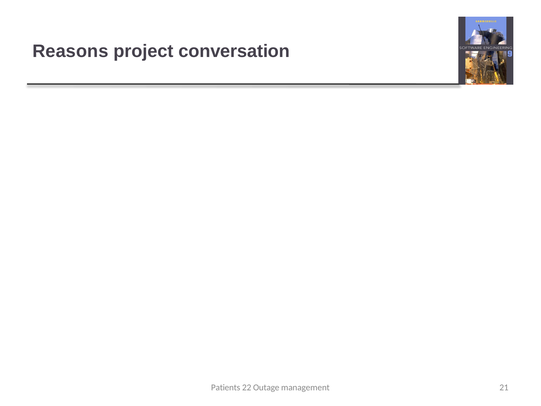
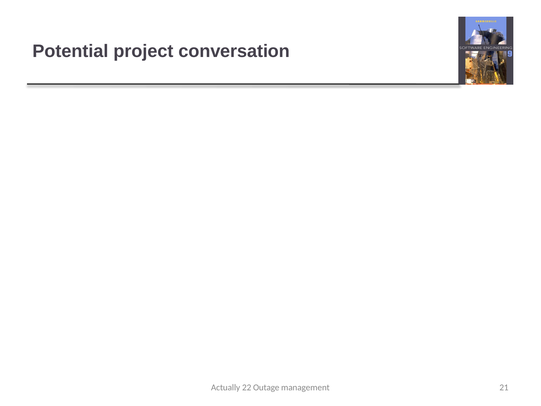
Reasons: Reasons -> Potential (70, 51)
Patients: Patients -> Actually (226, 387)
